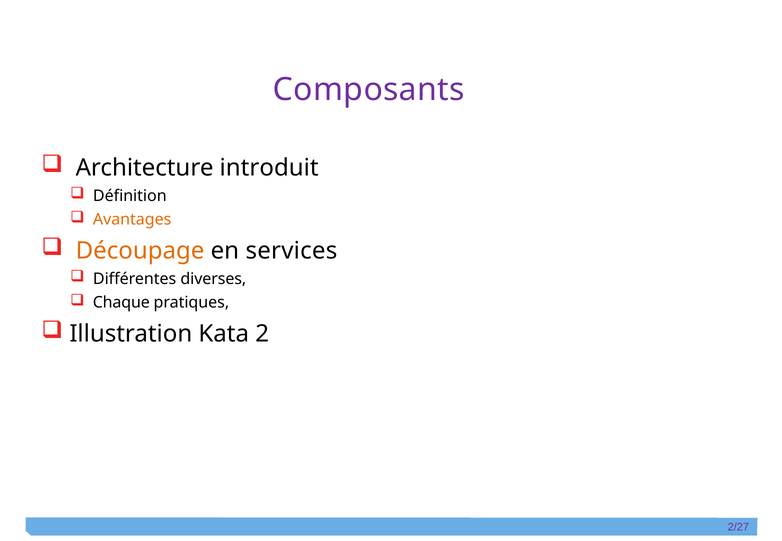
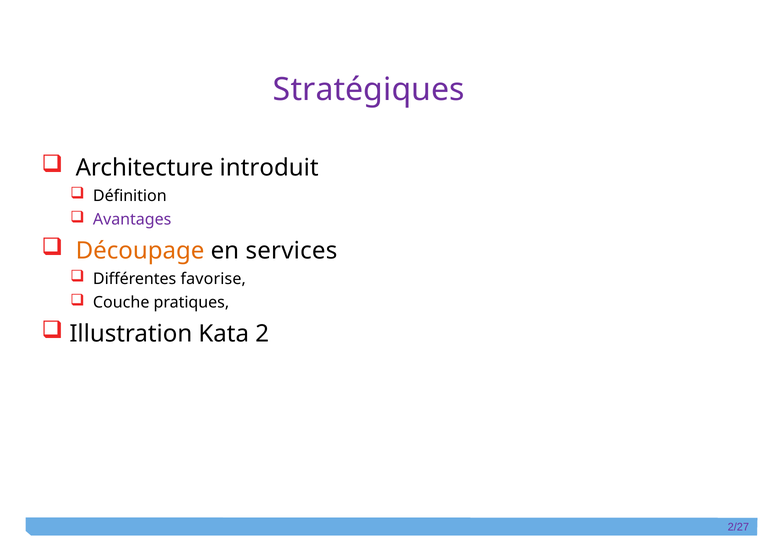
Composants: Composants -> Stratégiques (369, 90)
Avantages colour: orange -> purple (132, 220)
diverses: diverses -> favorise (213, 279)
Chaque: Chaque -> Couche (121, 303)
